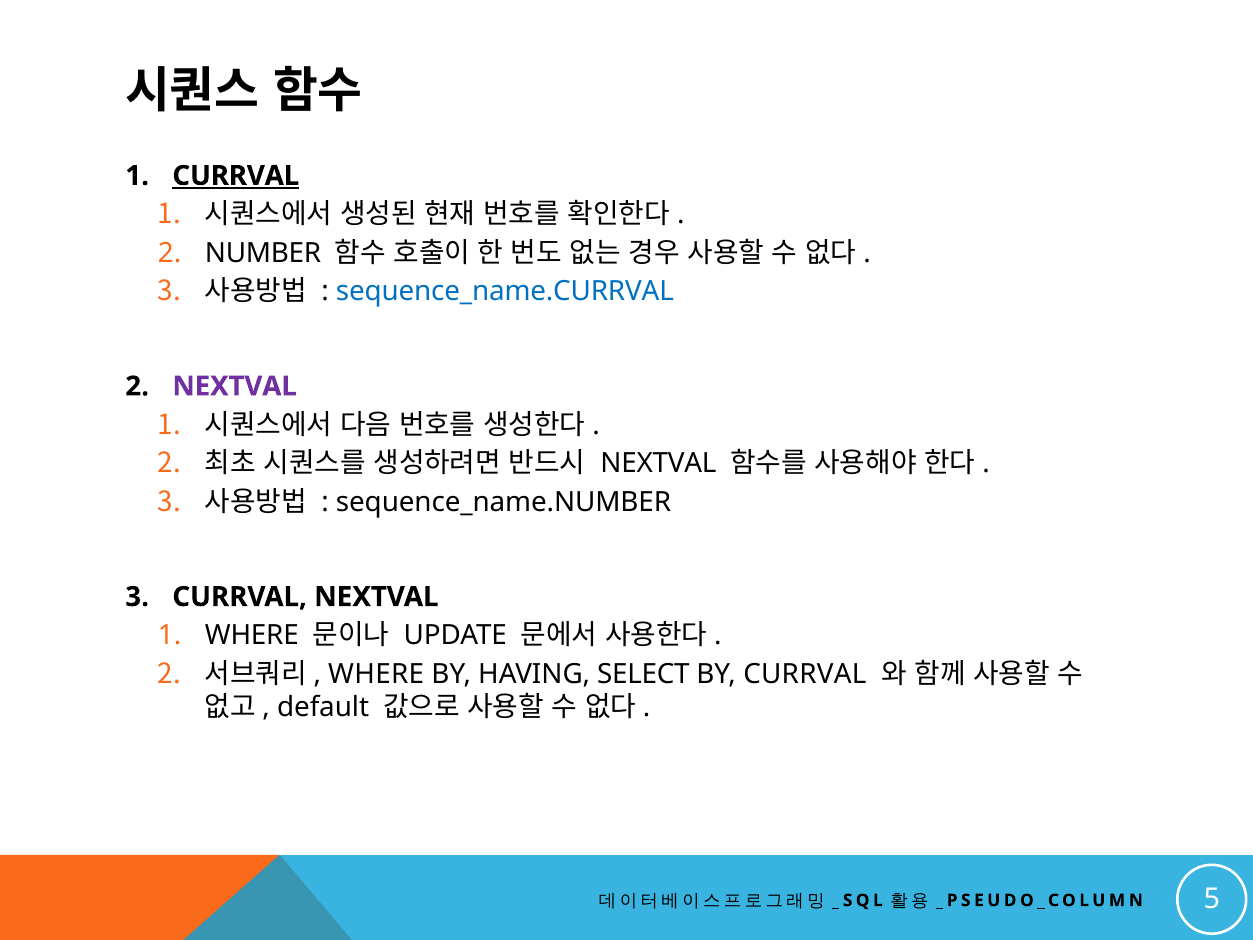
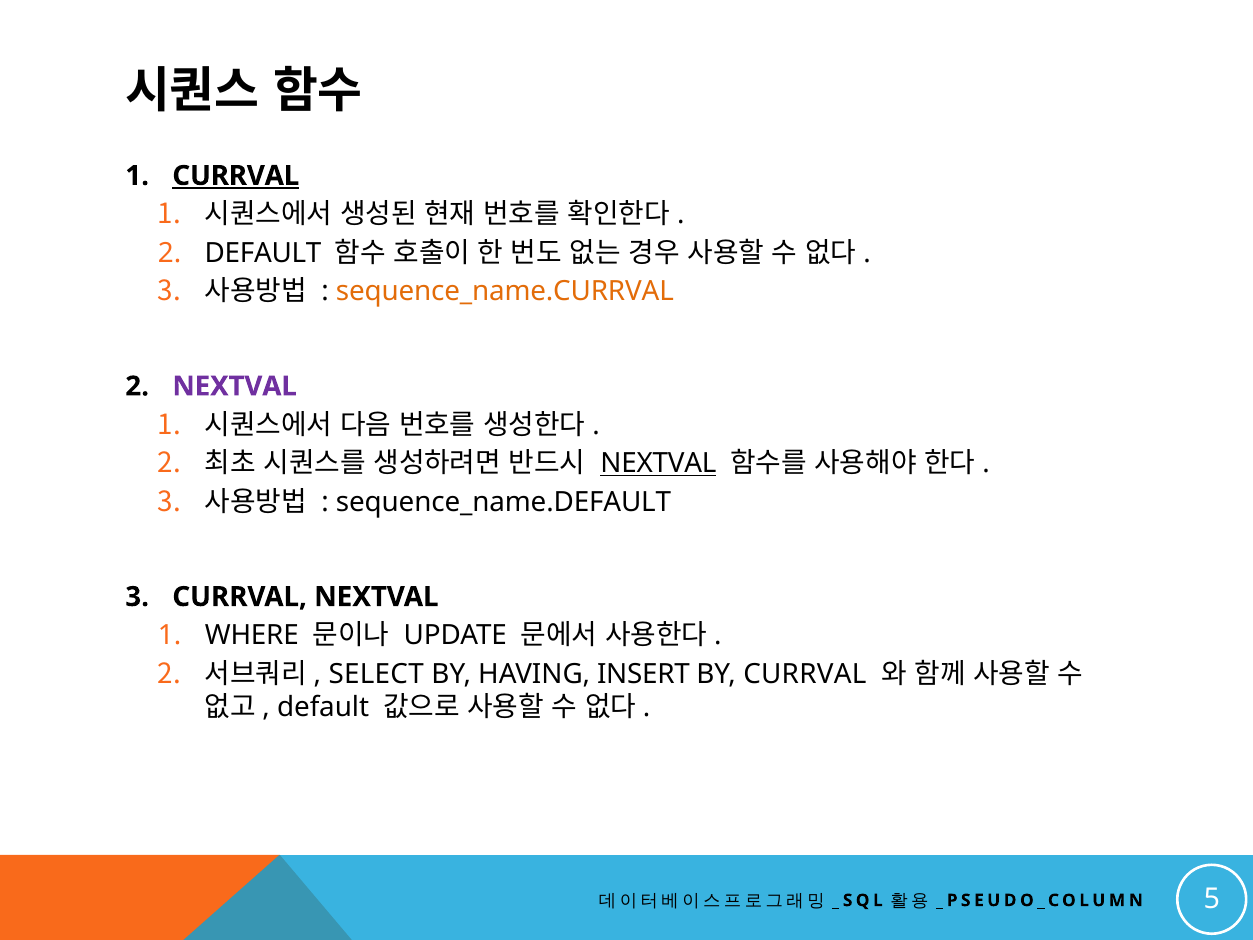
NUMBER: NUMBER -> DEFAULT (263, 253)
sequence_name.CURRVAL colour: blue -> orange (505, 292)
NEXTVAL underline: none -> present (658, 463)
sequence_name.NUMBER: sequence_name.NUMBER -> sequence_name.DEFAULT (504, 502)
WHERE: WHERE -> SELECT (376, 674)
SELECT: SELECT -> INSERT (643, 674)
